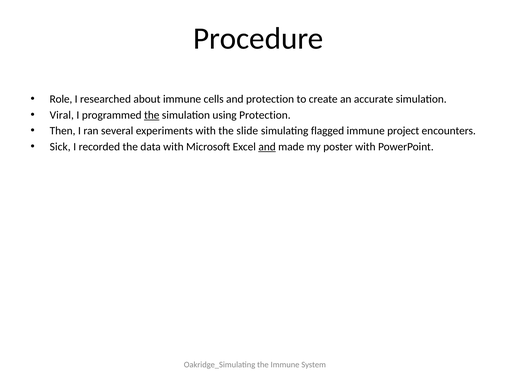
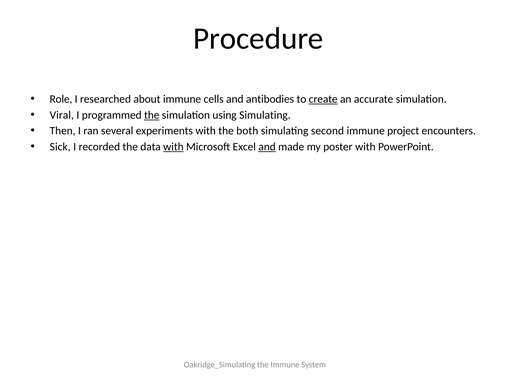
and protection: protection -> antibodies (270, 99)
create underline: none -> present (323, 99)
using Protection: Protection -> Simulating (265, 115)
slide: slide -> both (247, 131)
flagged: flagged -> second (327, 131)
with underline: none -> present (173, 147)
